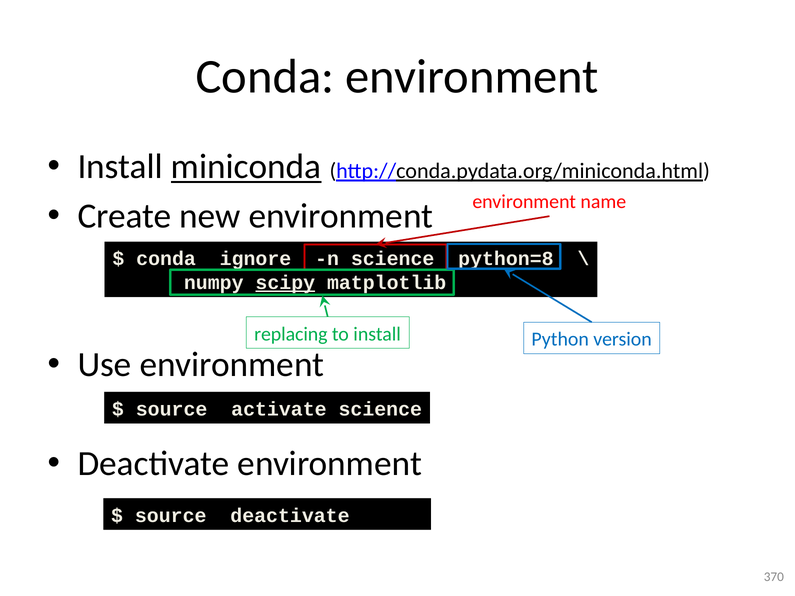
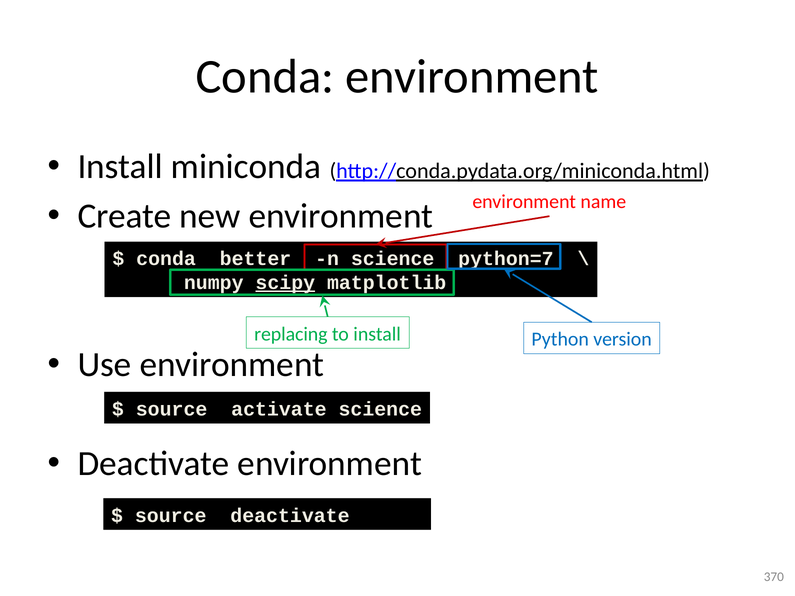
miniconda underline: present -> none (246, 167)
ignore: ignore -> better (255, 259)
python=8: python=8 -> python=7 (506, 259)
